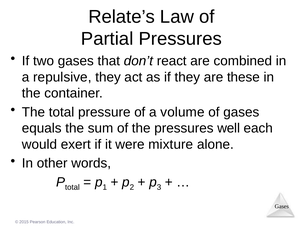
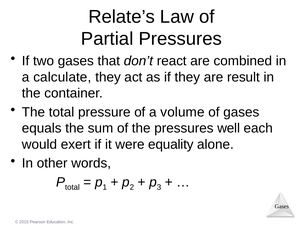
repulsive: repulsive -> calculate (62, 77)
these: these -> result (243, 77)
mixture: mixture -> equality (171, 145)
